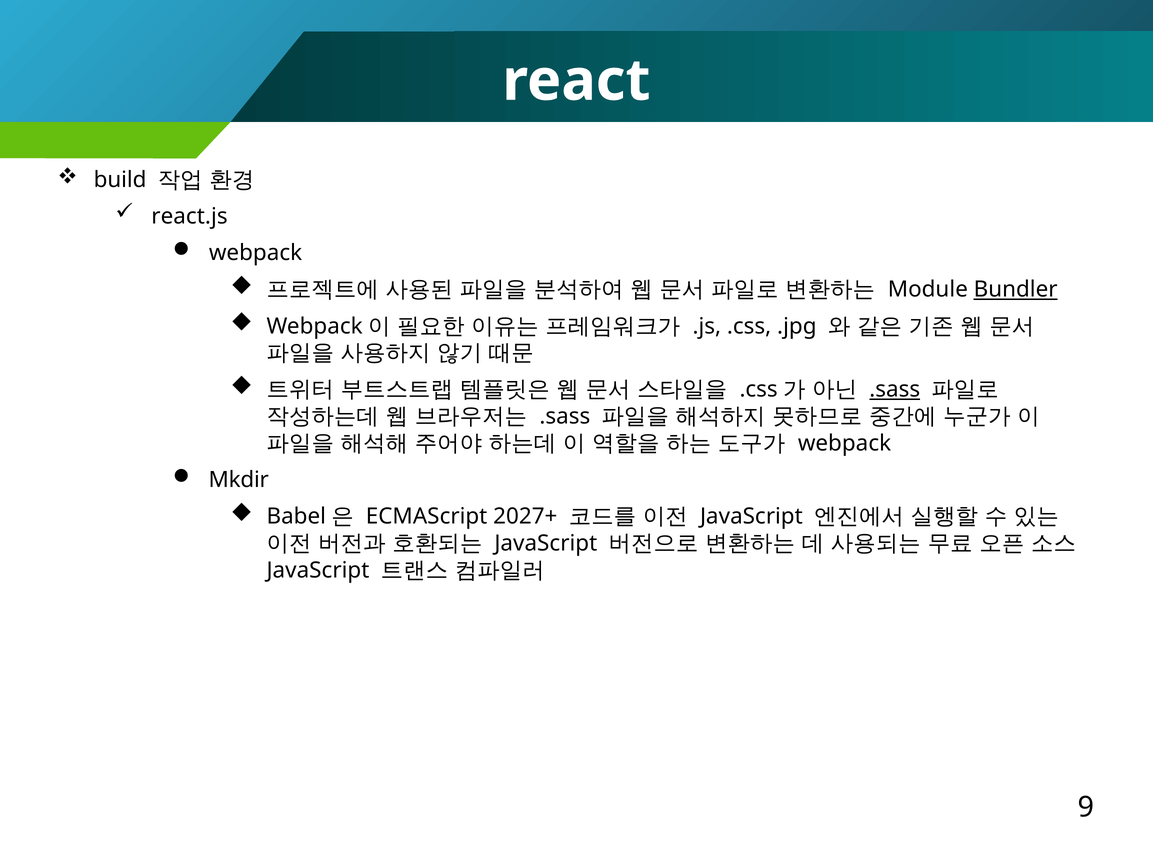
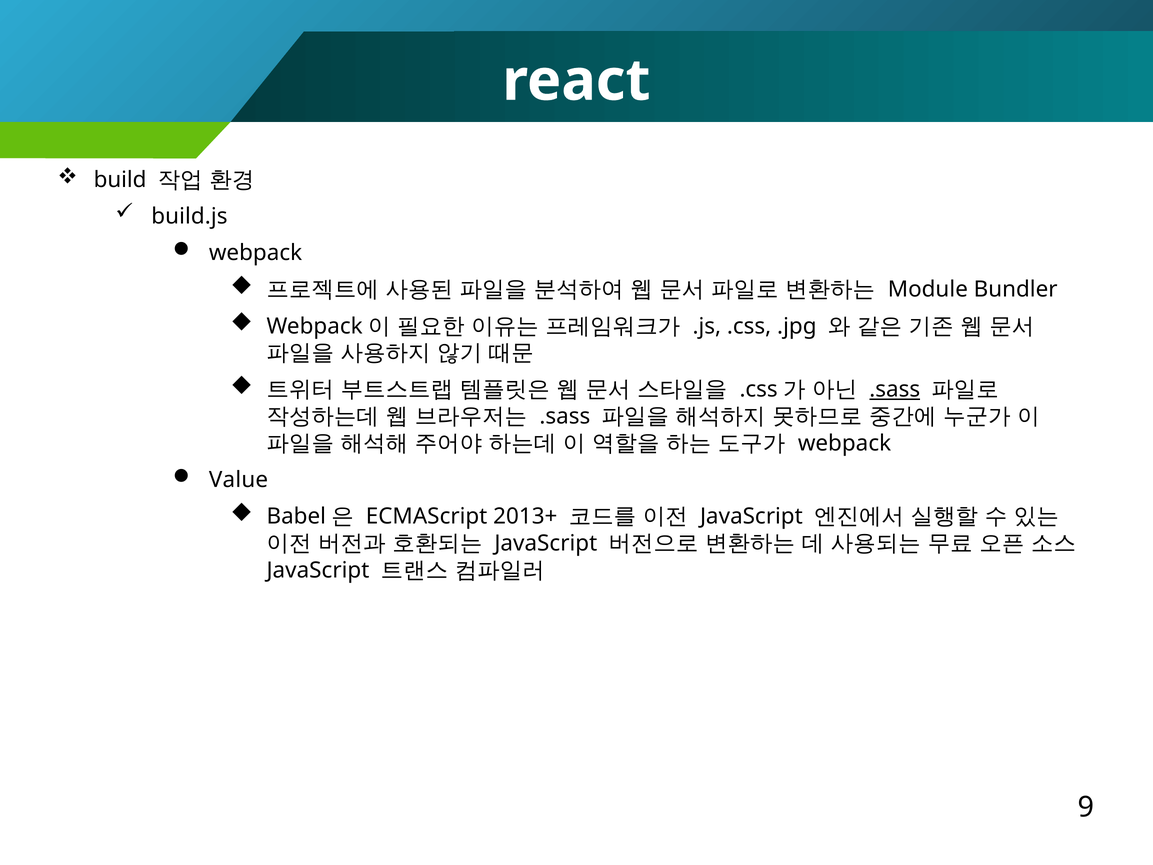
react.js: react.js -> build.js (189, 216)
Bundler underline: present -> none (1016, 289)
Mkdir: Mkdir -> Value (239, 480)
2027+: 2027+ -> 2013+ (525, 516)
